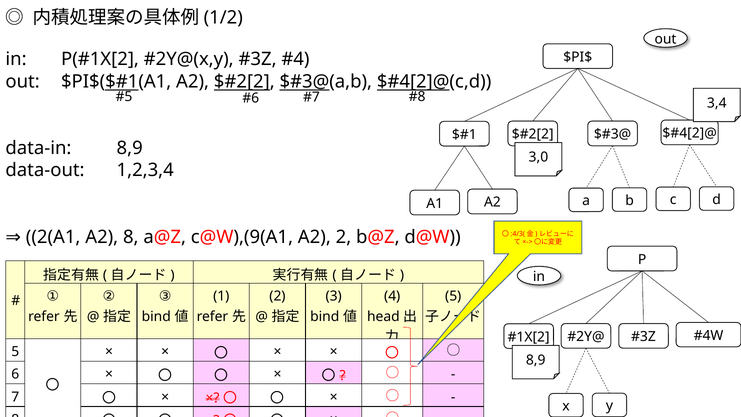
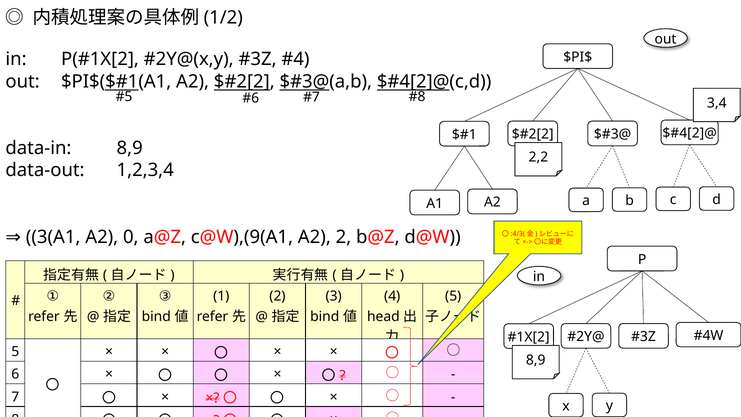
3,0: 3,0 -> 2,2 (538, 157)
2(A1: 2(A1 -> 3(A1 (53, 237)
A2 8: 8 -> 0 (131, 237)
